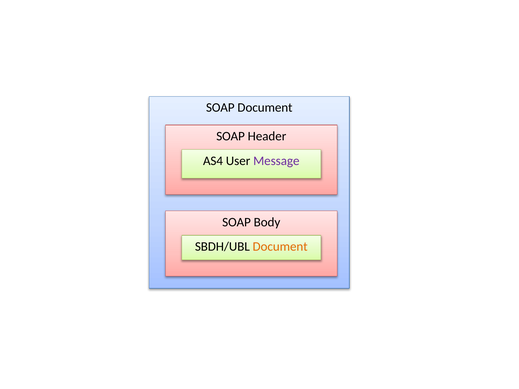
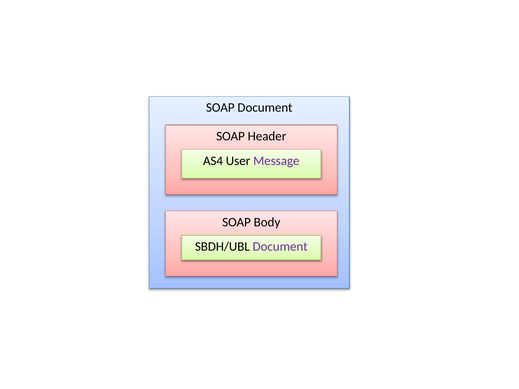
Document colour: orange -> purple (280, 247)
